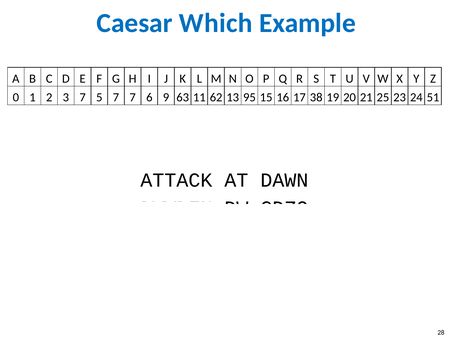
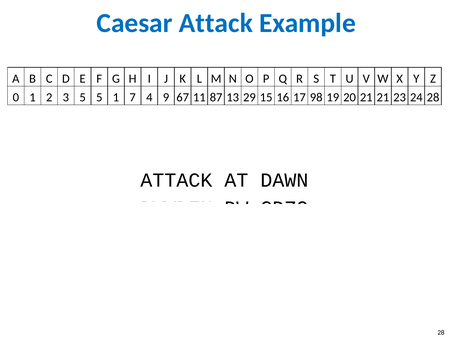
Caesar Which: Which -> Attack (216, 23)
3 7: 7 -> 5 (83, 97)
5 7: 7 -> 1 (116, 97)
6: 6 -> 4 (149, 97)
63: 63 -> 67 (183, 97)
62: 62 -> 87 (216, 97)
95: 95 -> 29 (249, 97)
38: 38 -> 98 (316, 97)
21 25: 25 -> 21 (383, 97)
24 51: 51 -> 28 (433, 97)
